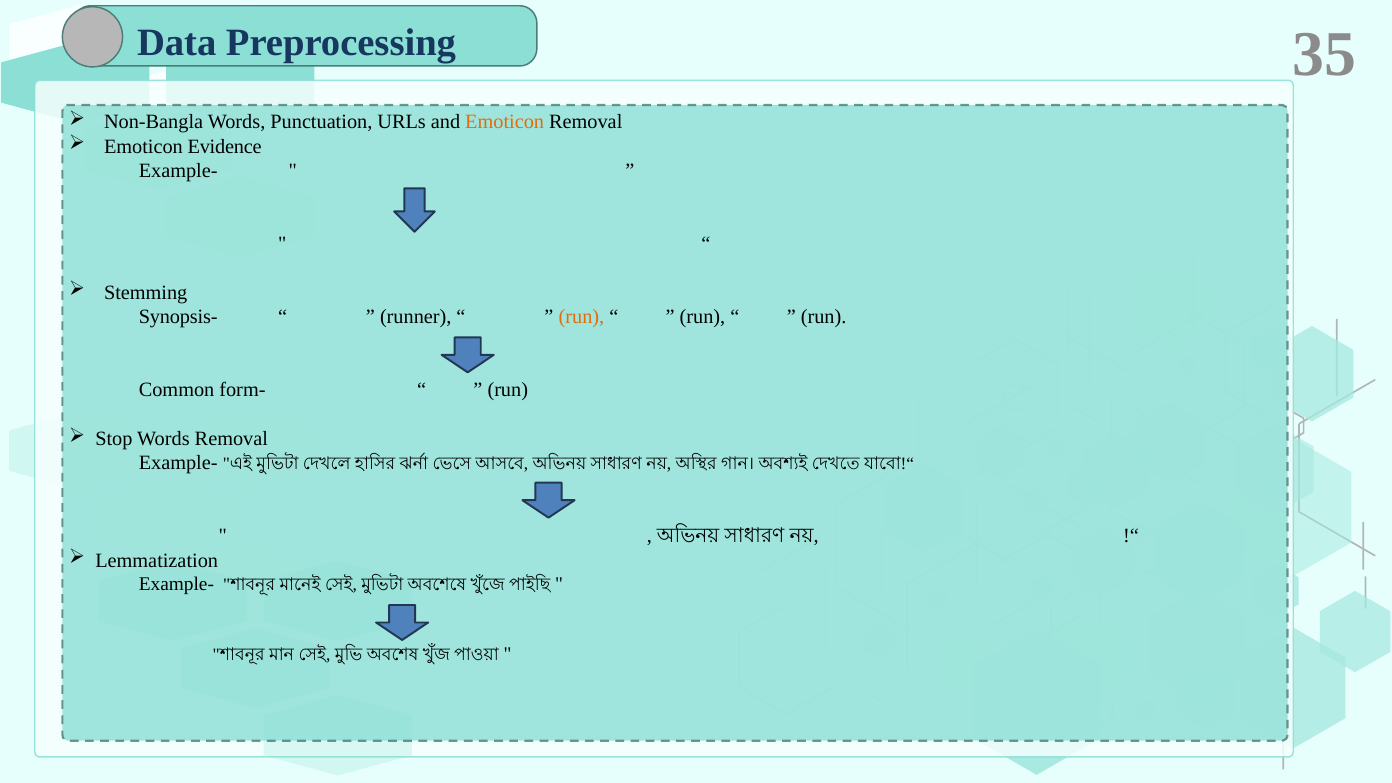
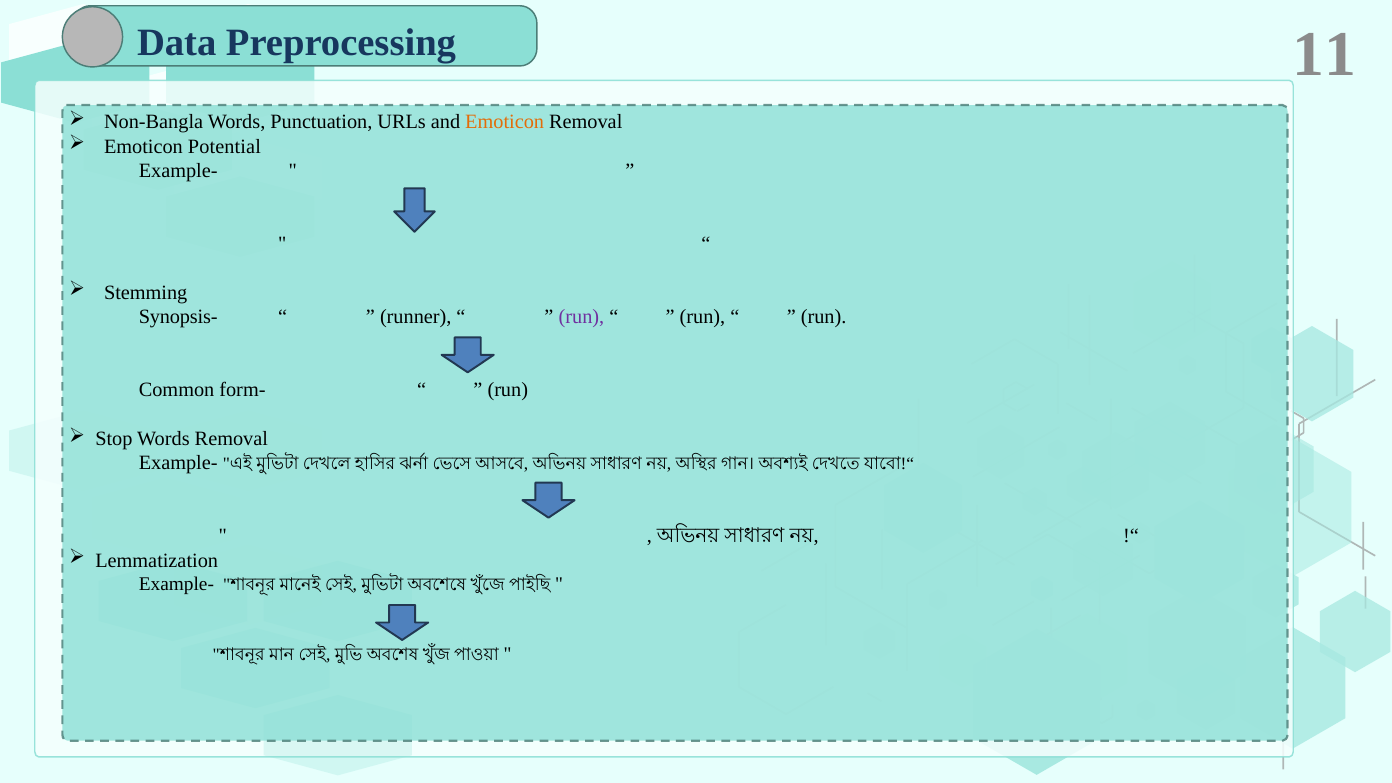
35: 35 -> 11 (1324, 54)
Evidence: Evidence -> Potential (224, 146)
run colour: orange -> purple (581, 317)
